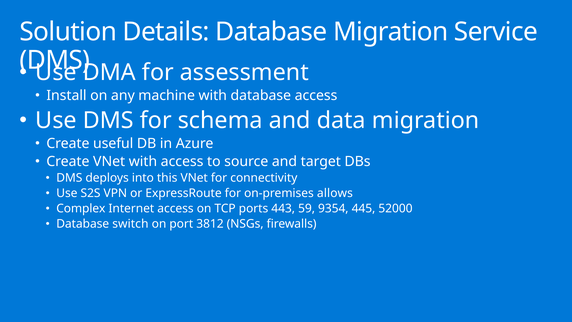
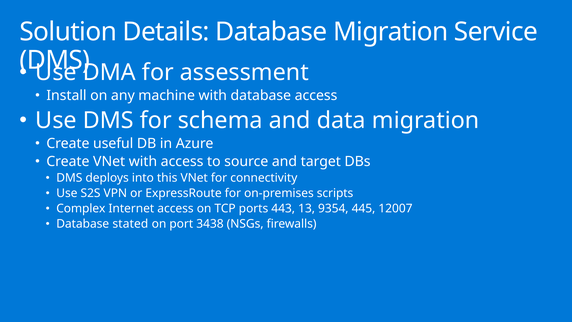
allows: allows -> scripts (335, 193)
59: 59 -> 13 (307, 209)
52000: 52000 -> 12007 (395, 209)
switch: switch -> stated (130, 224)
3812: 3812 -> 3438 (210, 224)
